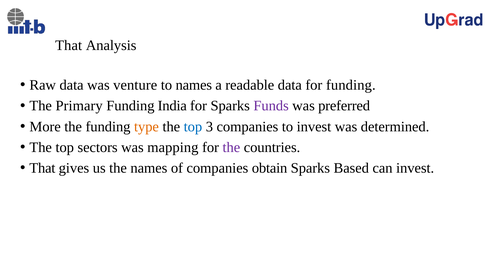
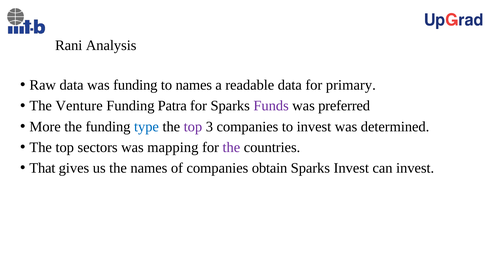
That: That -> Rani (69, 45)
was venture: venture -> funding (135, 85)
for funding: funding -> primary (351, 85)
Primary: Primary -> Venture (79, 106)
India: India -> Patra (172, 106)
type colour: orange -> blue (146, 127)
top colour: blue -> purple (193, 127)
Sparks Based: Based -> Invest (351, 168)
